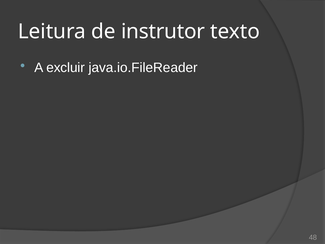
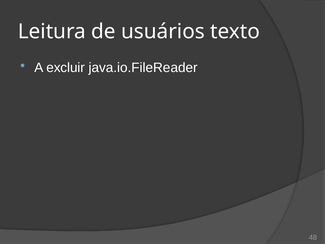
instrutor: instrutor -> usuários (163, 32)
